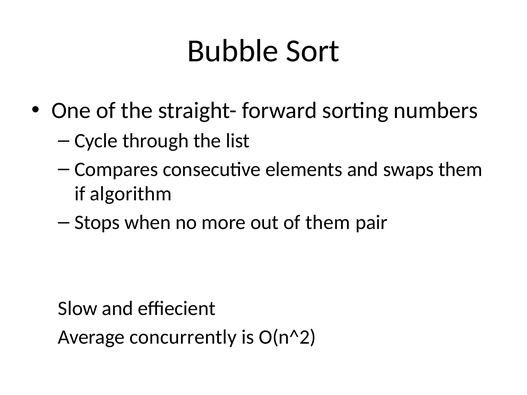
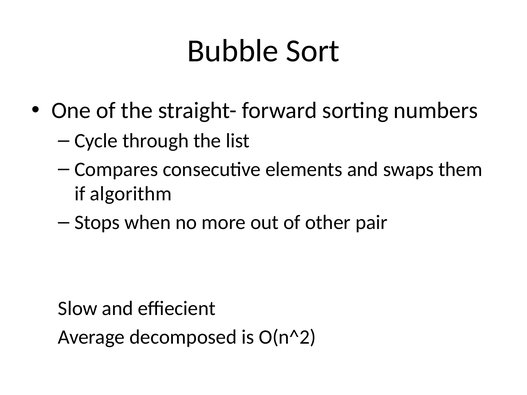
of them: them -> other (328, 223)
concurrently: concurrently -> decomposed (183, 337)
